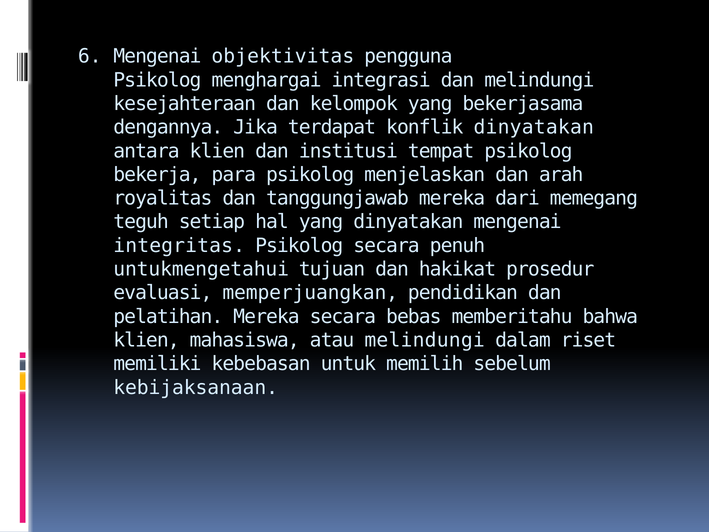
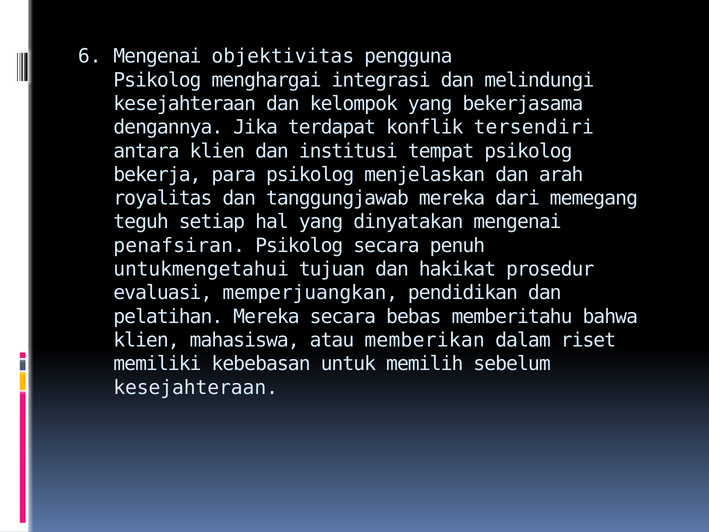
konflik dinyatakan: dinyatakan -> tersendiri (534, 127)
integritas: integritas -> penafsiran (179, 246)
atau melindungi: melindungi -> memberikan (425, 340)
kebijaksanaan: kebijaksanaan -> kesejahteraan (196, 387)
